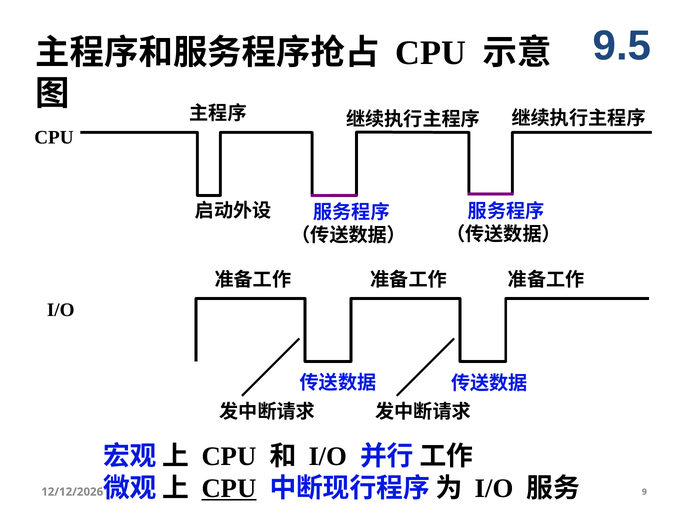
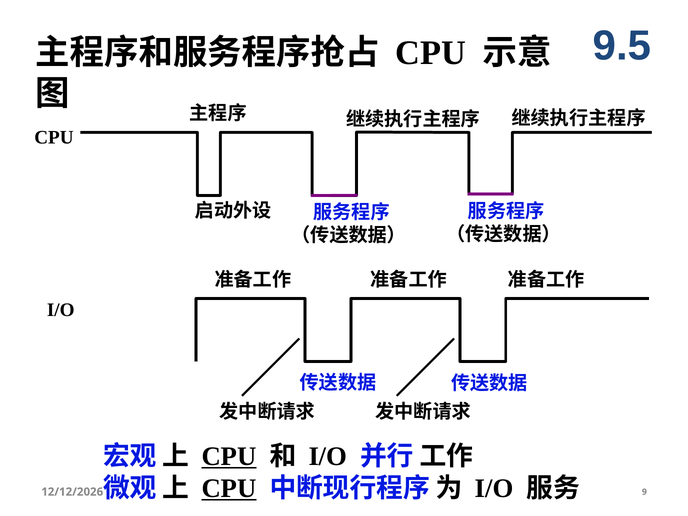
CPU underline: none -> present (229, 456)
